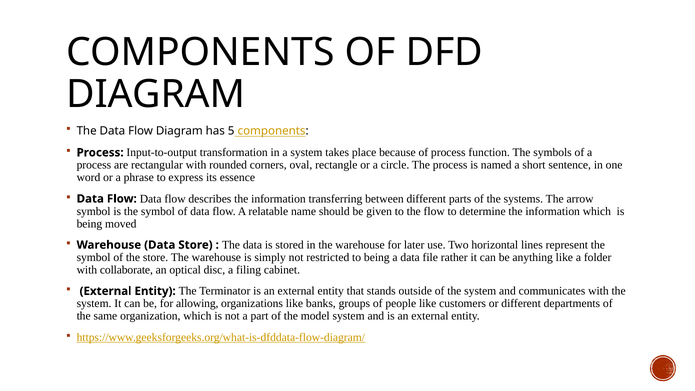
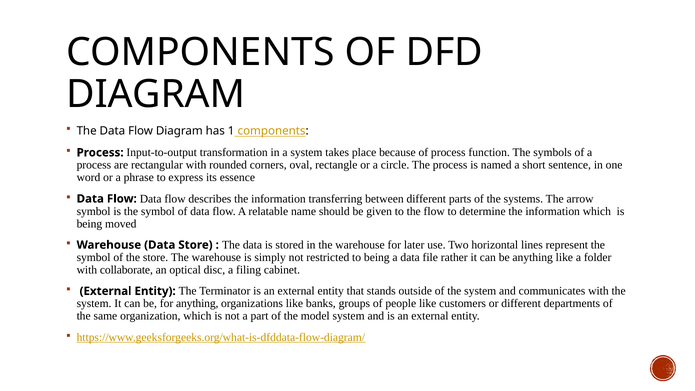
5: 5 -> 1 (231, 131)
for allowing: allowing -> anything (197, 304)
